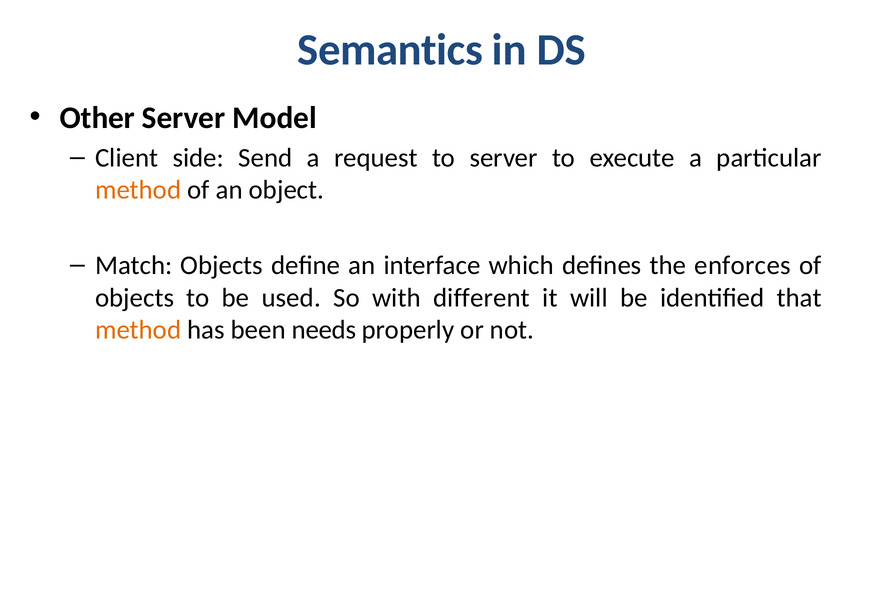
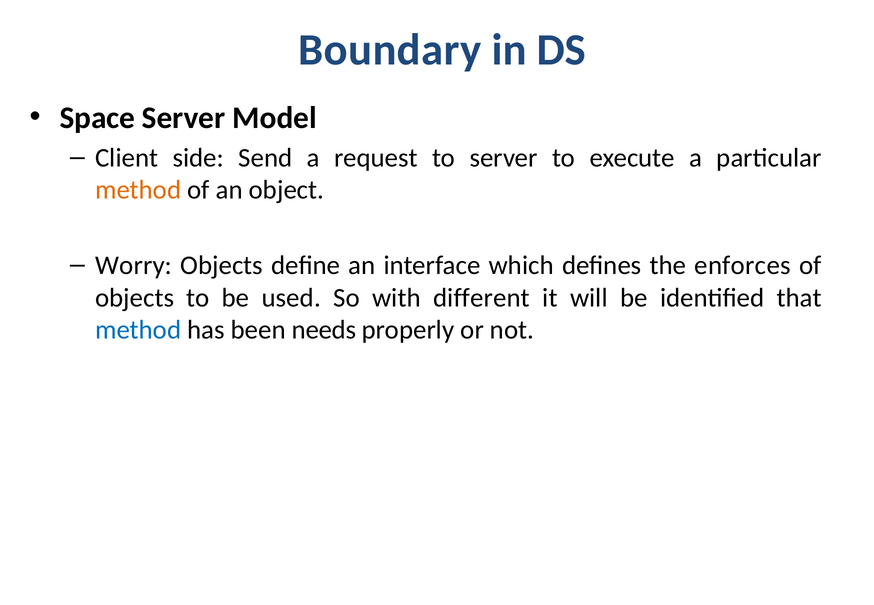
Semantics: Semantics -> Boundary (390, 50)
Other: Other -> Space (97, 118)
Match: Match -> Worry (134, 265)
method colour: orange -> blue (138, 330)
